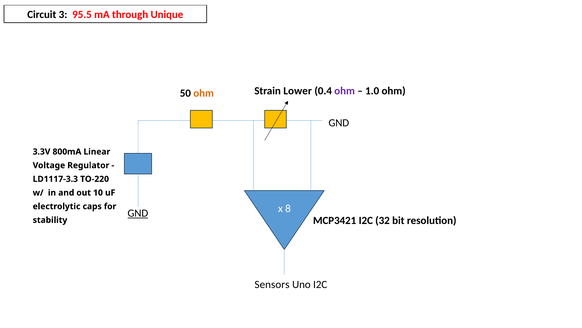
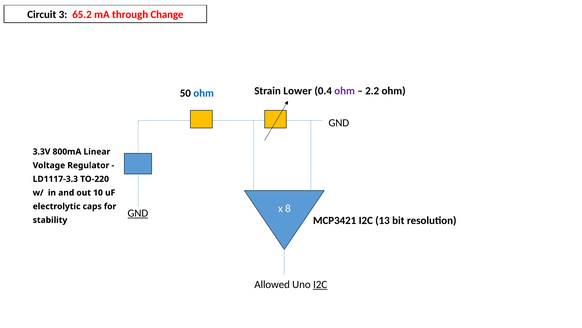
95.5: 95.5 -> 65.2 (82, 15)
Unique: Unique -> Change (167, 15)
1.0: 1.0 -> 2.2 (372, 91)
ohm colour: orange -> blue (204, 93)
32: 32 -> 13 (383, 220)
Sensors: Sensors -> Allowed (272, 284)
I2C underline: none -> present (320, 284)
